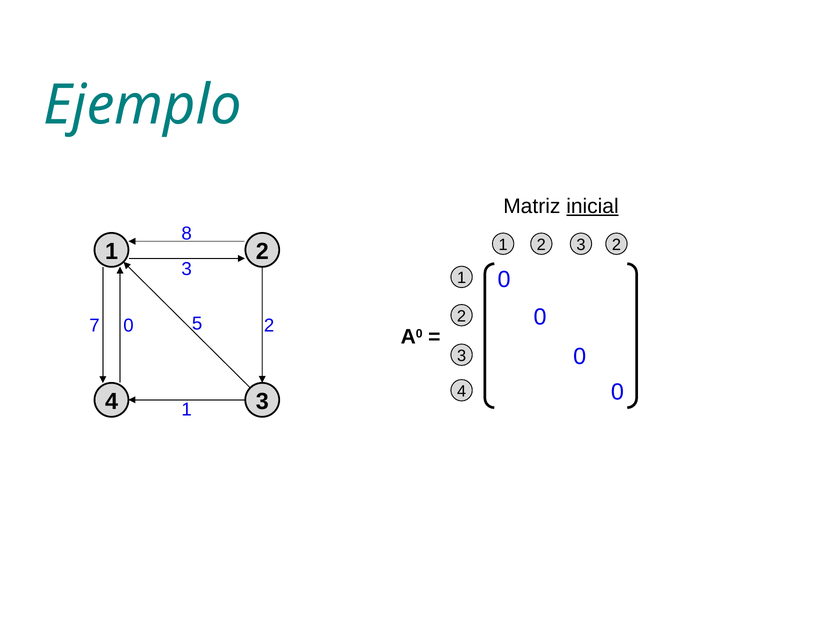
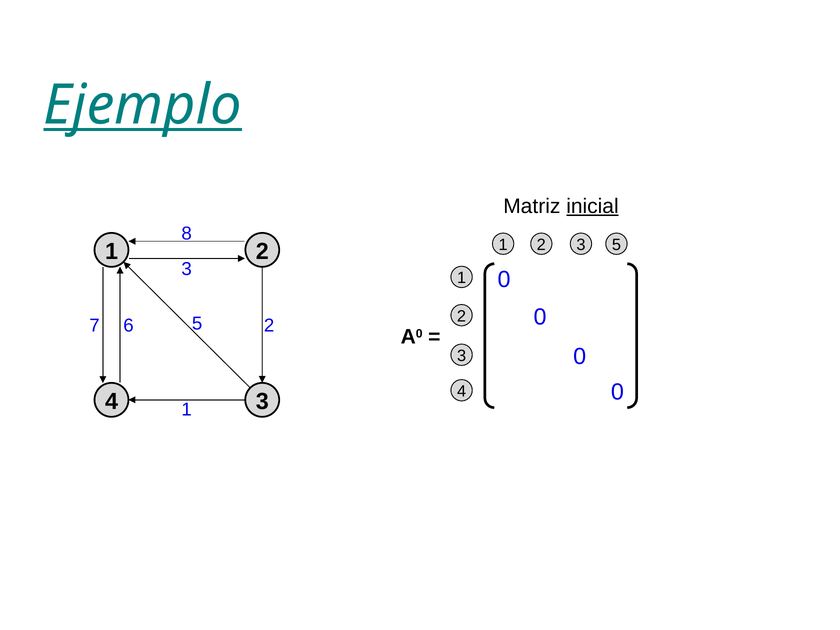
Ejemplo underline: none -> present (143, 105)
1 2: 2 -> 5 (616, 245)
7 0: 0 -> 6 (128, 326)
